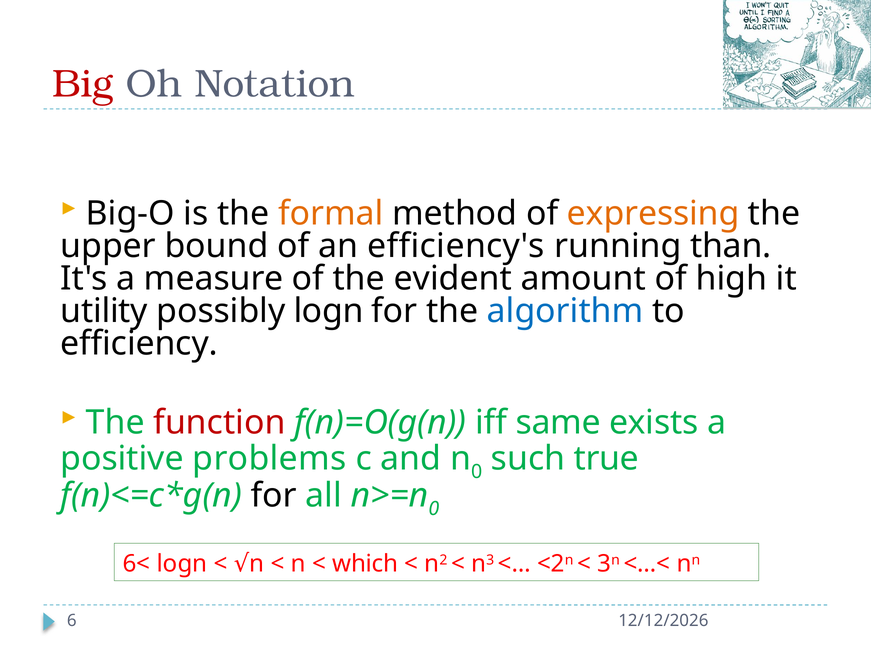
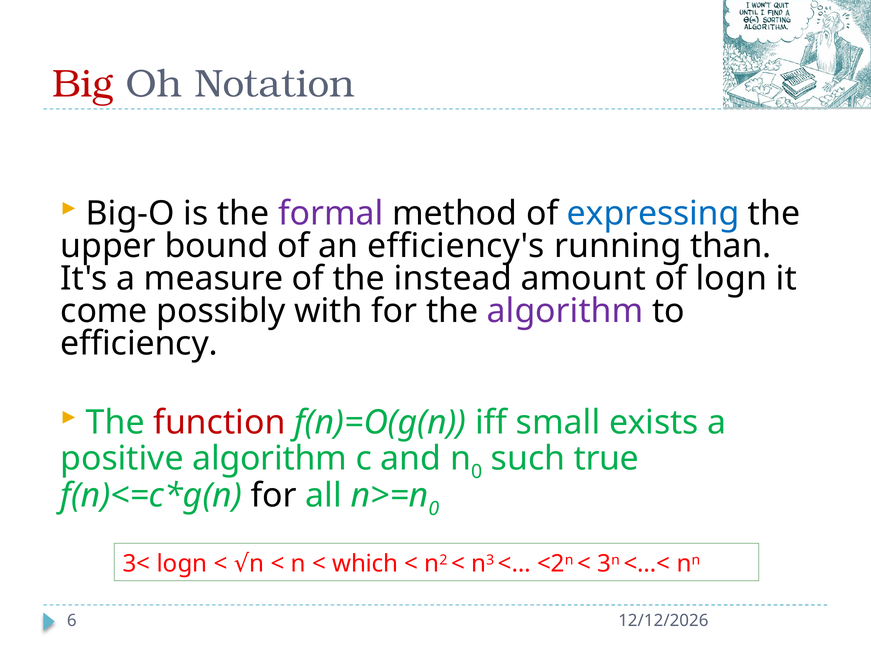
formal colour: orange -> purple (331, 214)
expressing colour: orange -> blue (653, 214)
evident: evident -> instead (453, 279)
of high: high -> logn (731, 279)
utility: utility -> come (104, 311)
possibly logn: logn -> with (328, 311)
algorithm colour: blue -> purple (565, 311)
same: same -> small (558, 423)
positive problems: problems -> algorithm (270, 459)
6<: 6< -> 3< (136, 564)
